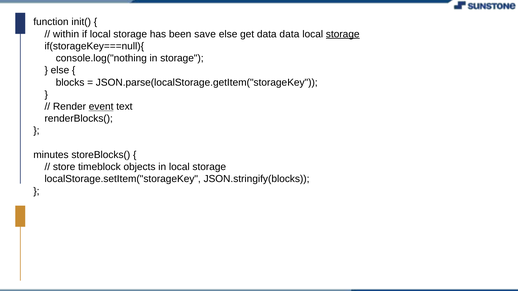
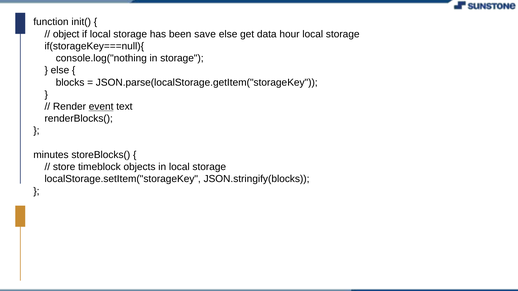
within: within -> object (66, 34)
data data: data -> hour (289, 34)
storage underline: present -> none (343, 34)
